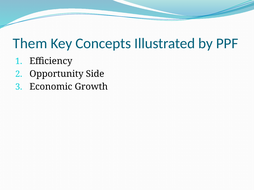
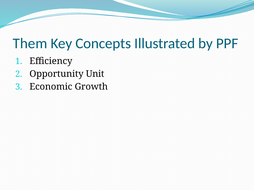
Side: Side -> Unit (95, 74)
